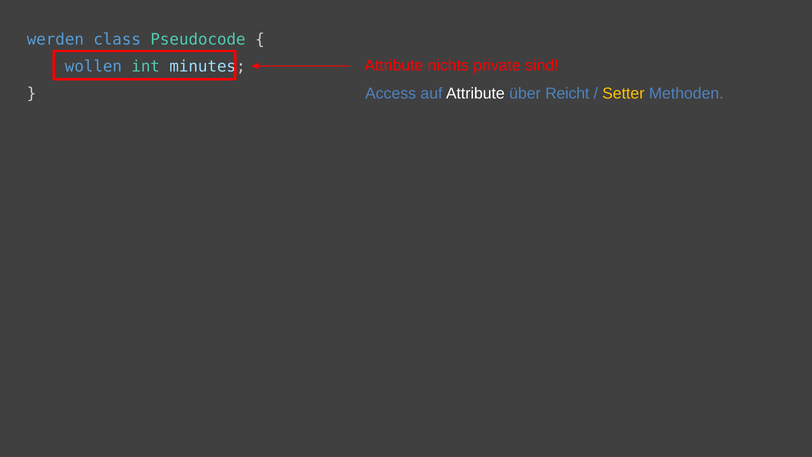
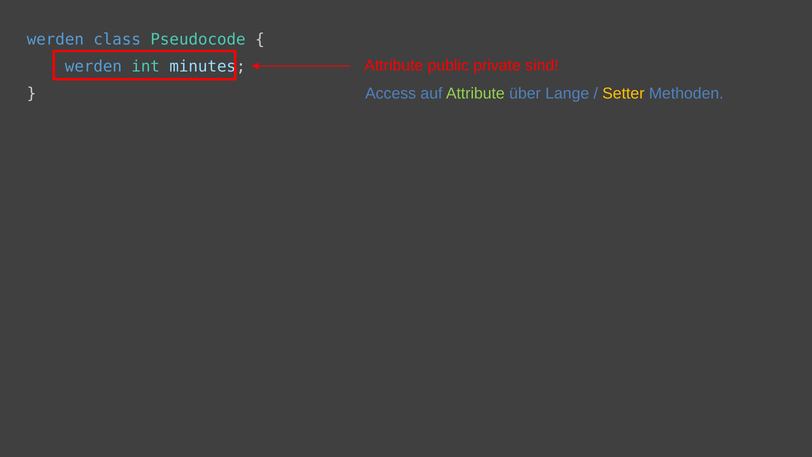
nichts: nichts -> public (448, 65)
wollen: wollen -> werden (93, 67)
Attribute colour: white -> light green (475, 94)
Reicht: Reicht -> Lange (567, 94)
